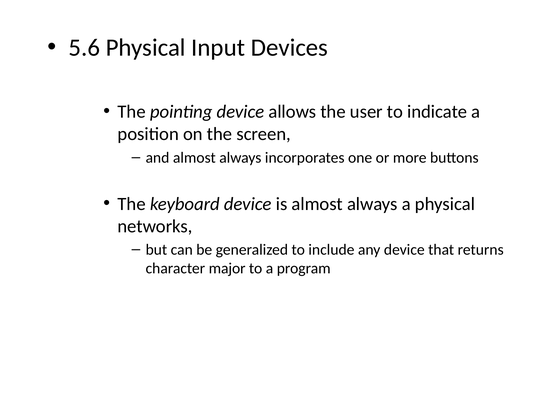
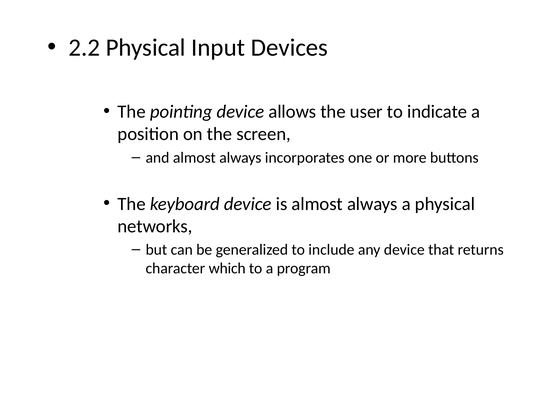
5.6: 5.6 -> 2.2 (84, 47)
major: major -> which (227, 268)
